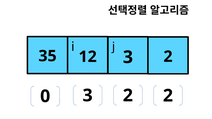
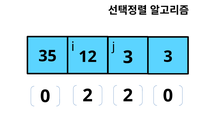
12 2: 2 -> 3 (168, 57)
0 3: 3 -> 2 (88, 96)
2 2: 2 -> 0 (168, 96)
